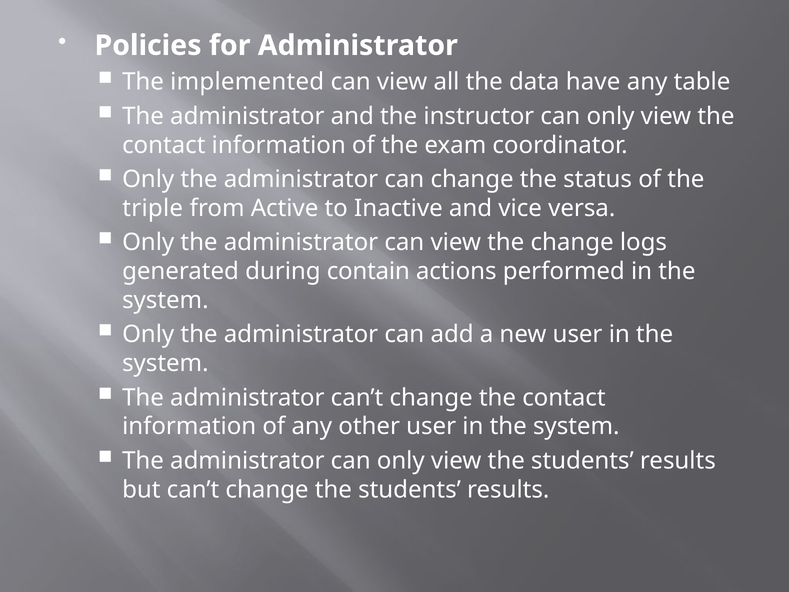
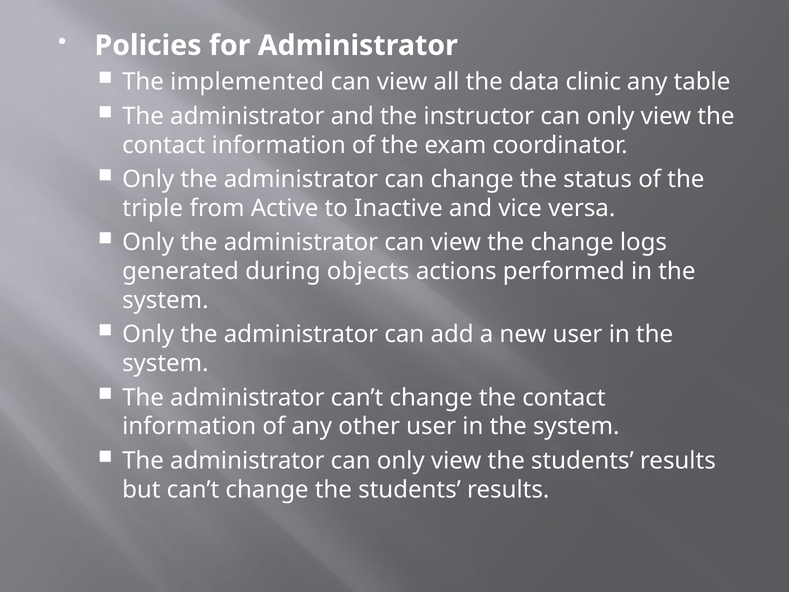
have: have -> clinic (593, 82)
contain: contain -> objects (368, 271)
